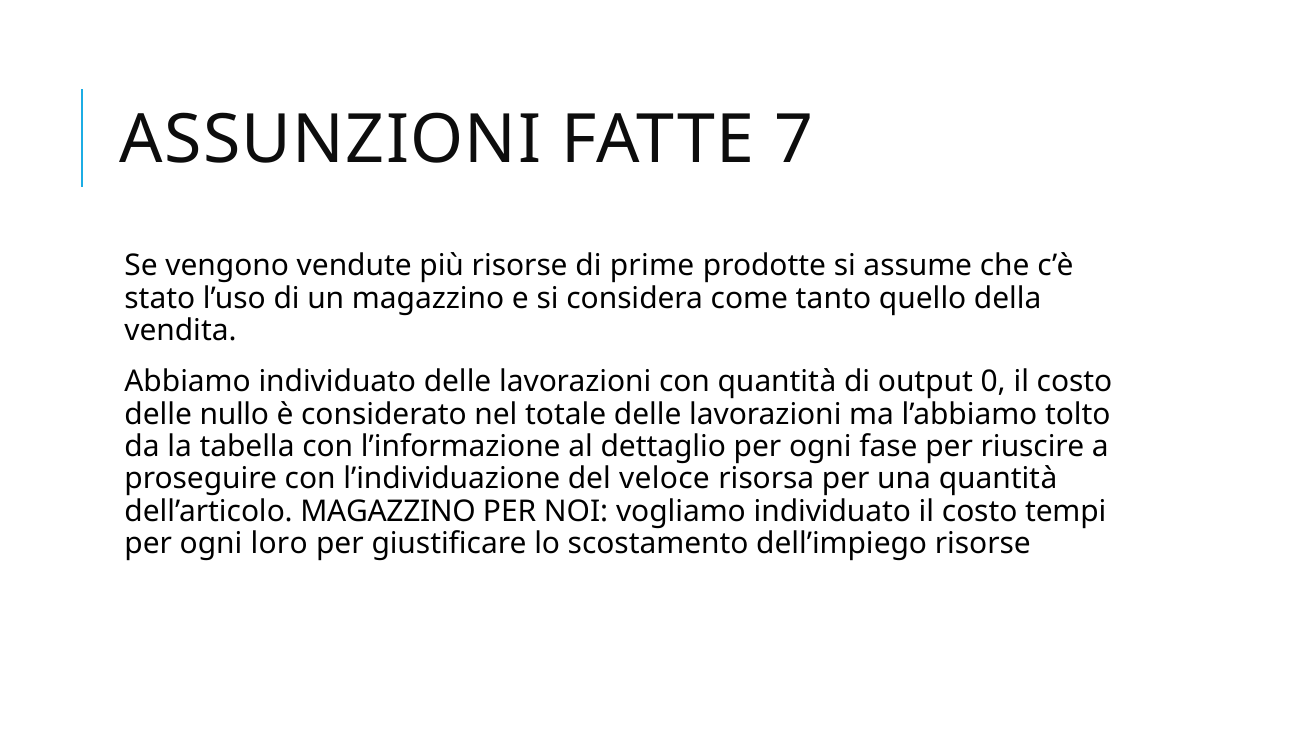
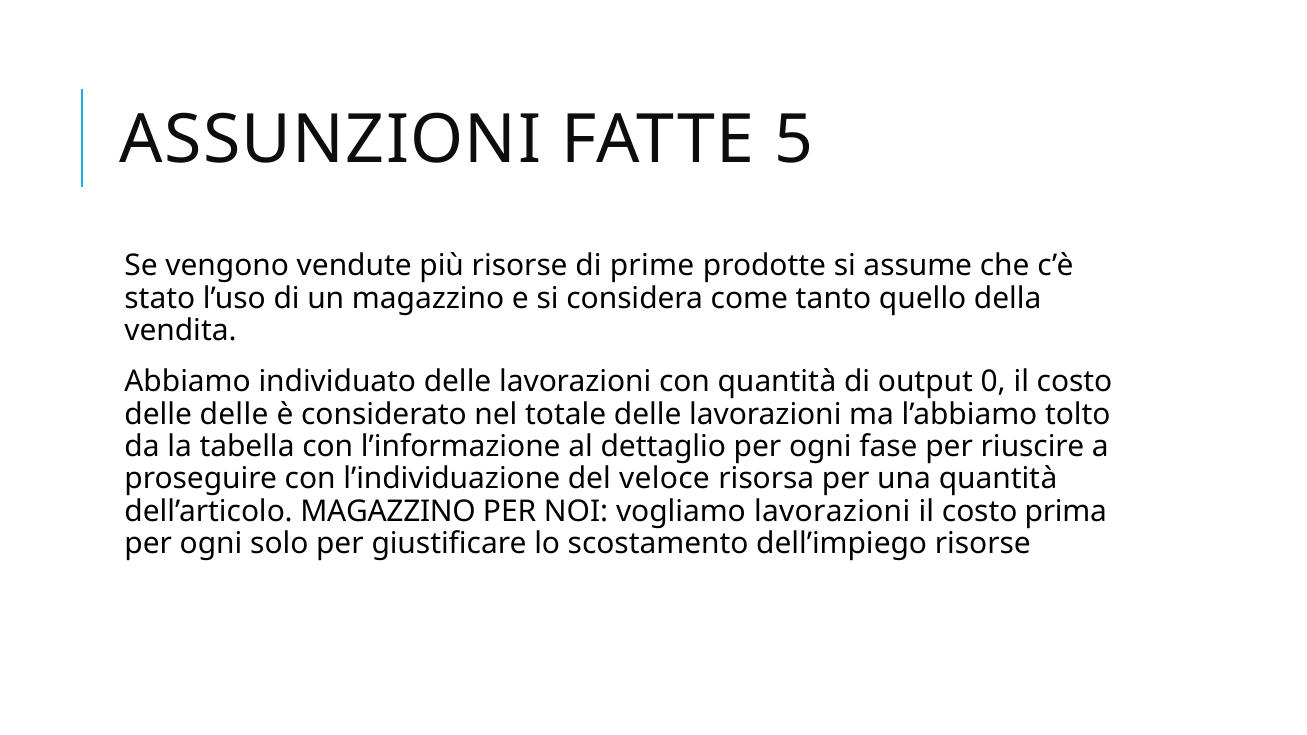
7: 7 -> 5 (794, 140)
delle nullo: nullo -> delle (234, 414)
vogliamo individuato: individuato -> lavorazioni (832, 511)
tempi: tempi -> prima (1066, 511)
loro: loro -> solo (279, 544)
